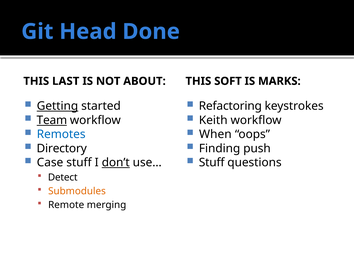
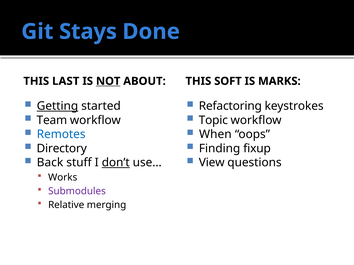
Head: Head -> Stays (88, 32)
NOT underline: none -> present (108, 81)
Team underline: present -> none (52, 120)
Keith: Keith -> Topic (213, 120)
push: push -> fixup (257, 149)
Case: Case -> Back (50, 163)
Stuff: Stuff -> View (212, 163)
Detect: Detect -> Works (63, 178)
Submodules colour: orange -> purple (77, 191)
Remote: Remote -> Relative (66, 205)
